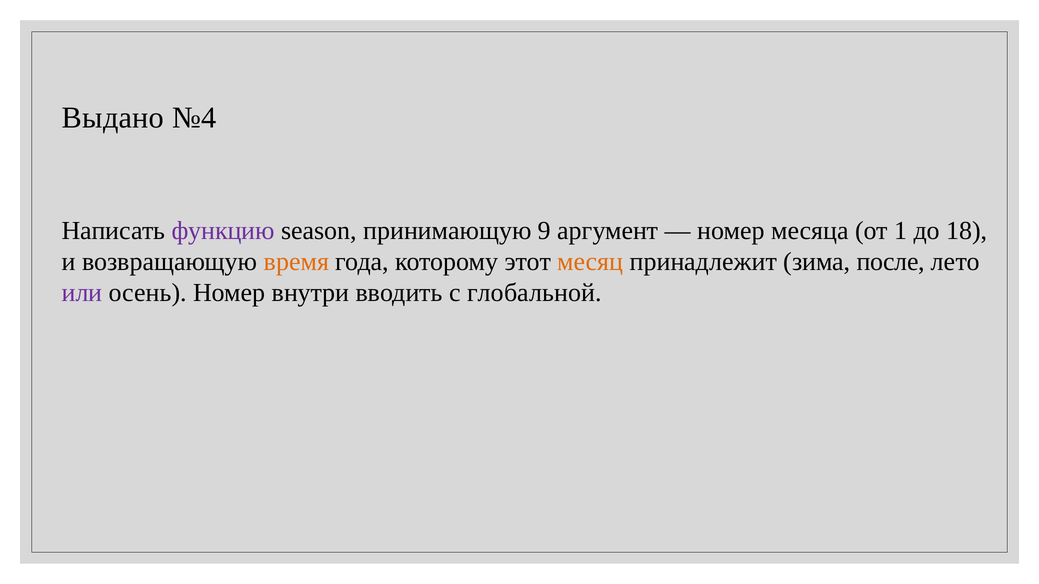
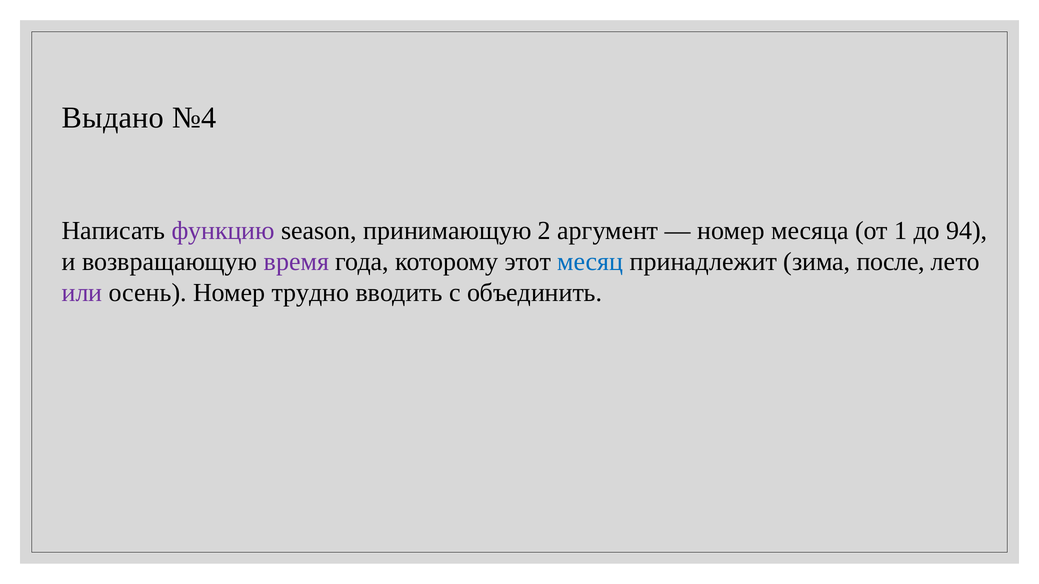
9: 9 -> 2 (544, 231)
18: 18 -> 94 (967, 231)
время colour: orange -> purple (296, 262)
месяц colour: orange -> blue (590, 262)
внутри: внутри -> трудно (311, 293)
глобальной: глобальной -> объединить (535, 293)
